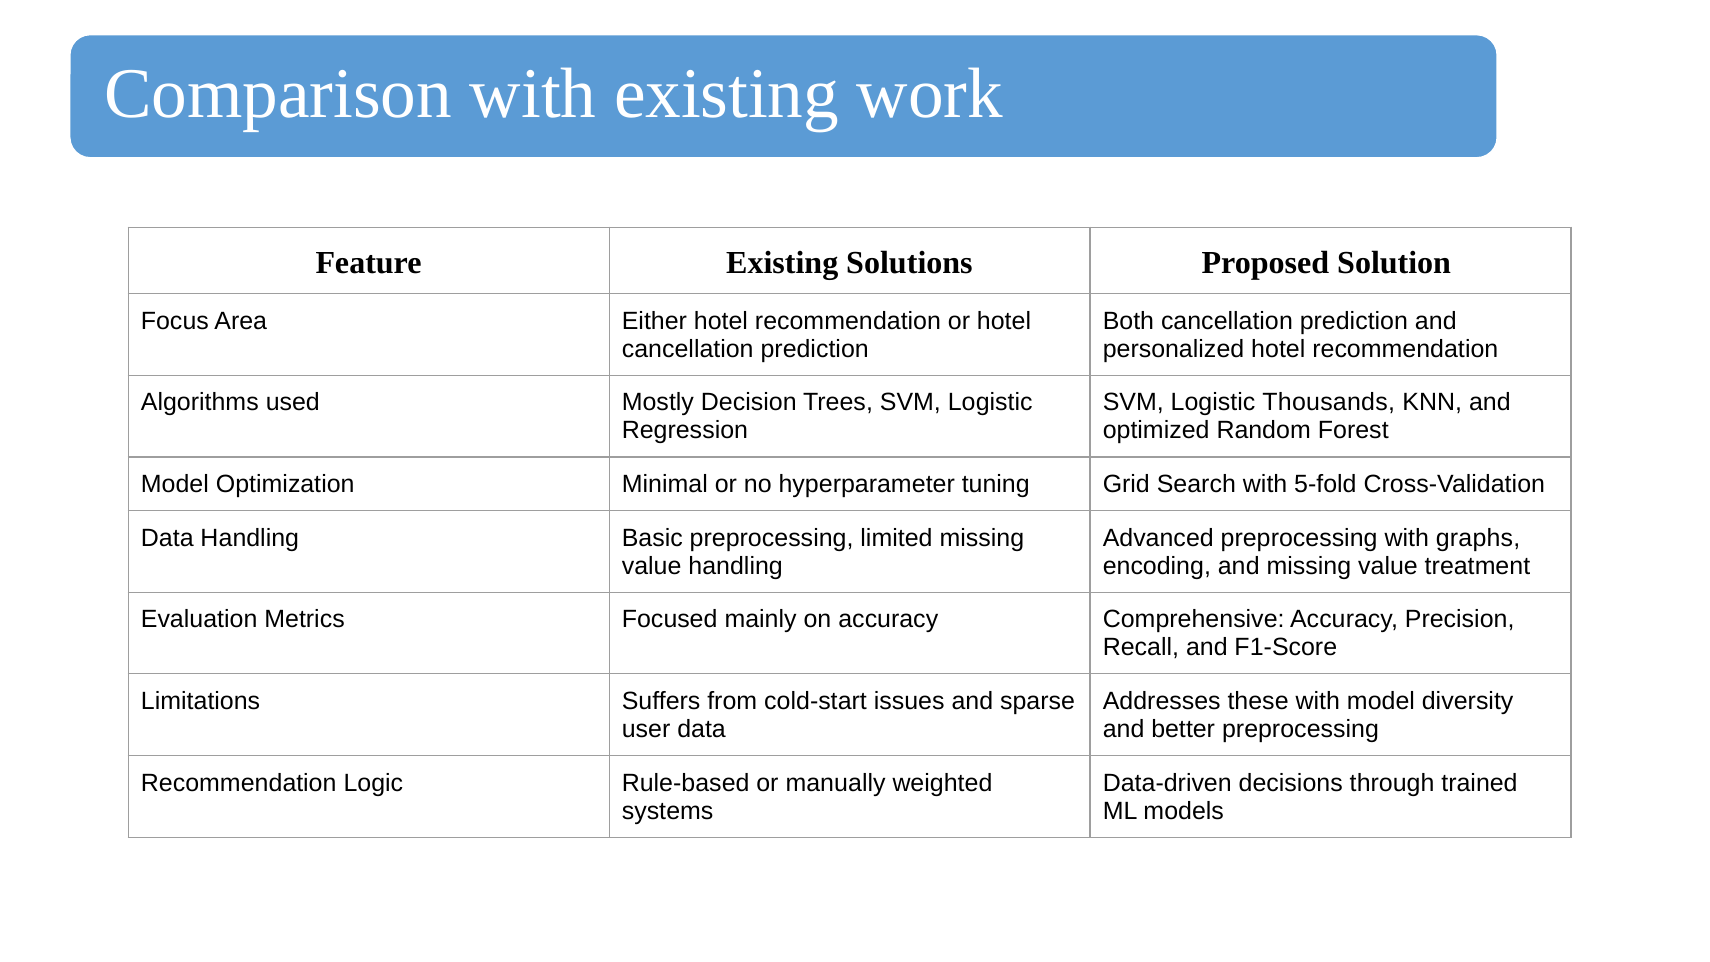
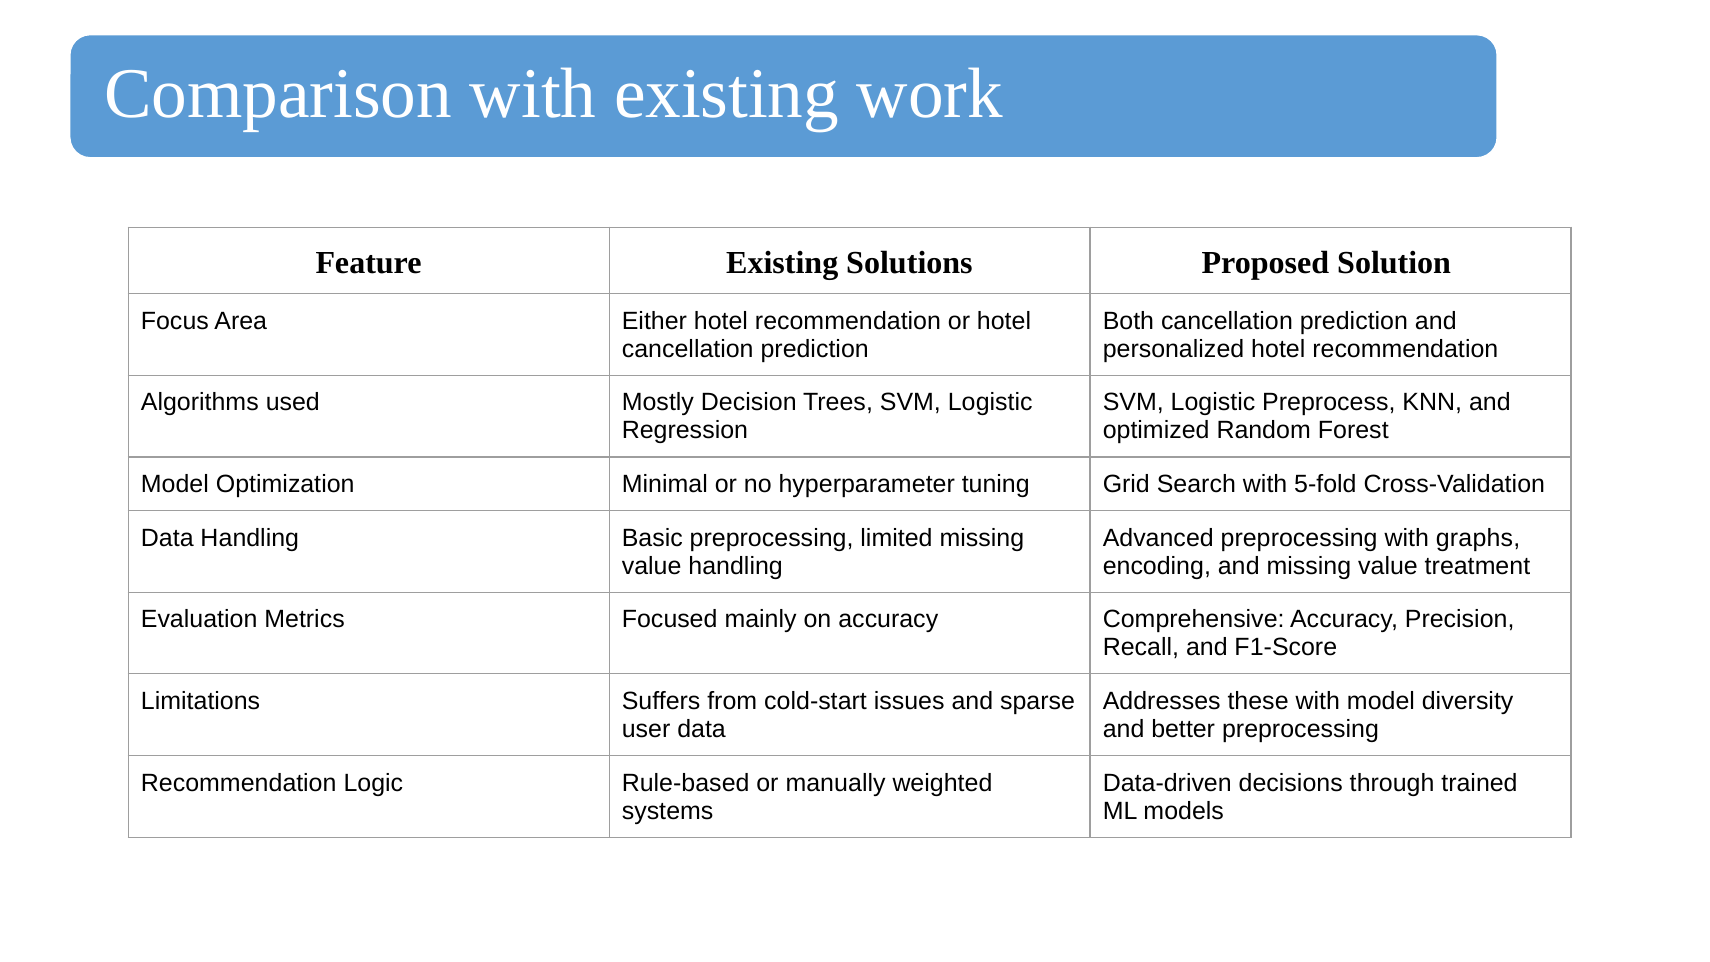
Thousands: Thousands -> Preprocess (1329, 402)
